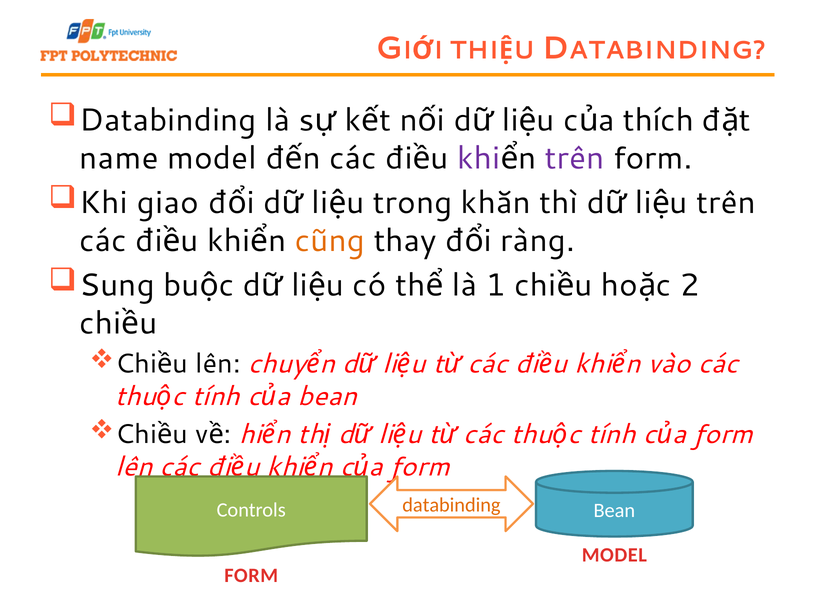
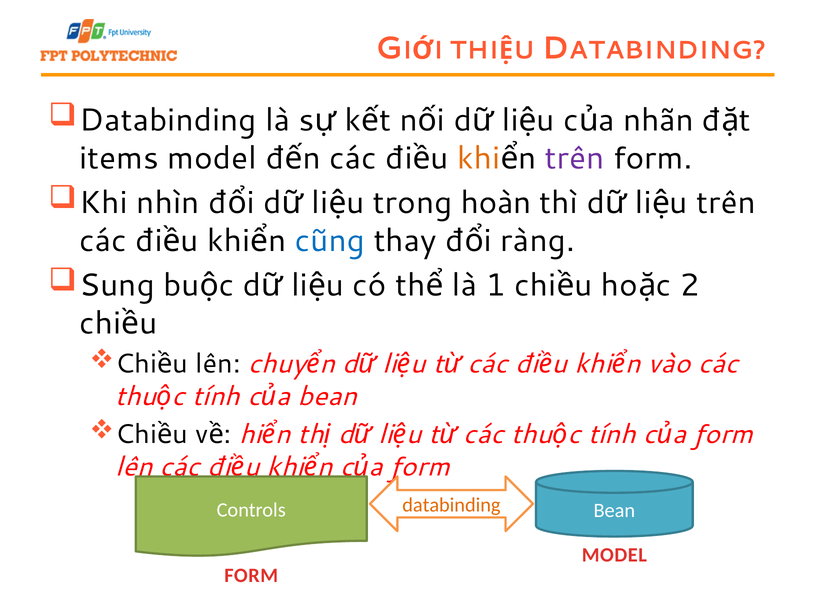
thích: thích -> nhãn (659, 120)
name: name -> items (119, 158)
khi colour: purple -> orange (479, 158)
giao: giao -> nhìn (168, 203)
khăn: khăn -> hoàn (496, 203)
cũng colour: orange -> blue (330, 241)
